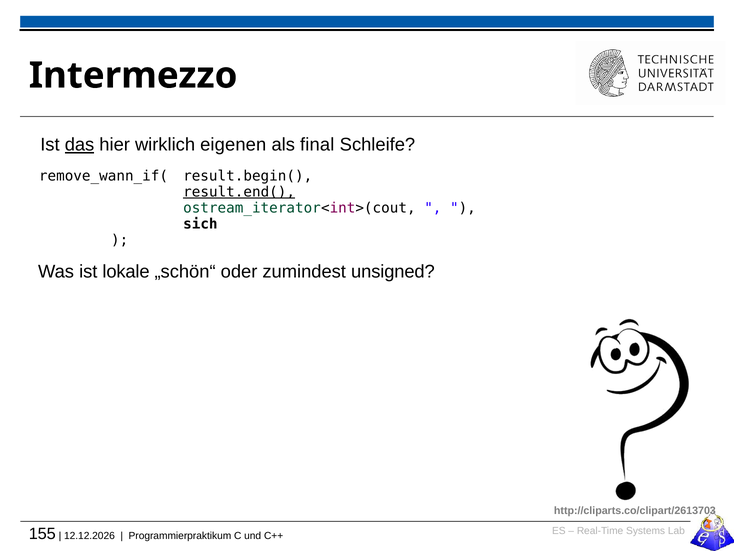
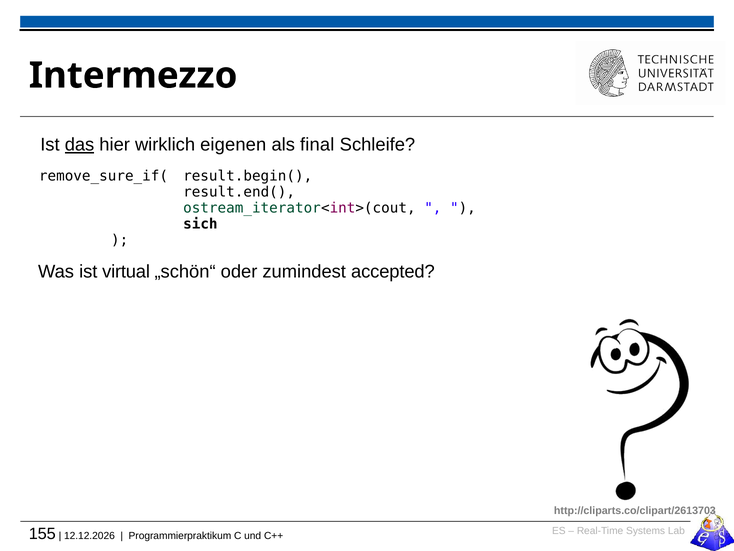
remove_wann_if(: remove_wann_if( -> remove_sure_if( (103, 176)
result.end( underline: present -> none (239, 192)
lokale: lokale -> virtual (126, 272)
unsigned: unsigned -> accepted (393, 272)
